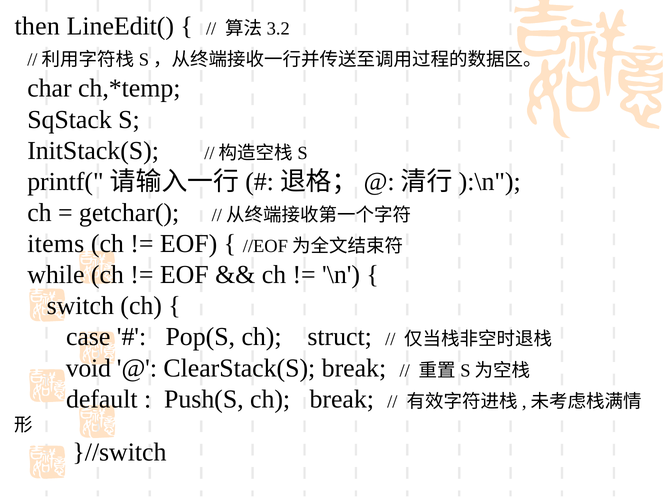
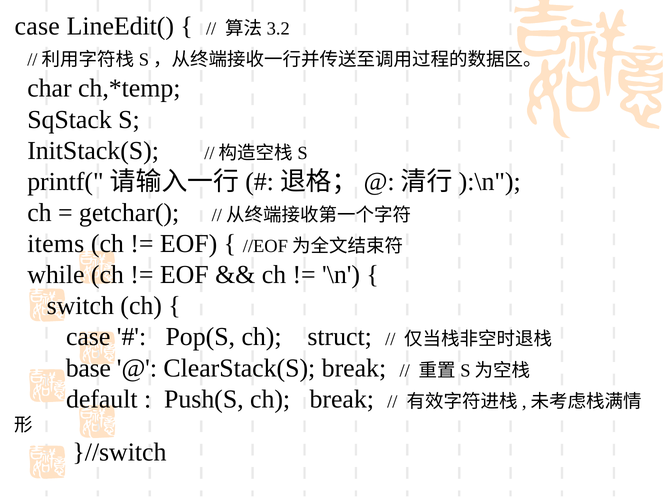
then: then -> case (37, 26)
void: void -> base (88, 368)
